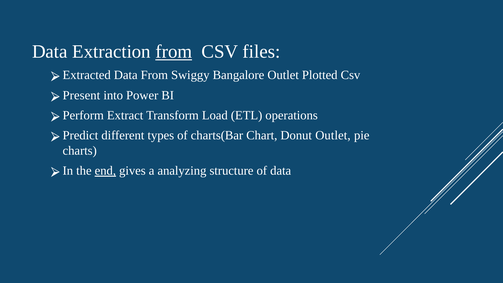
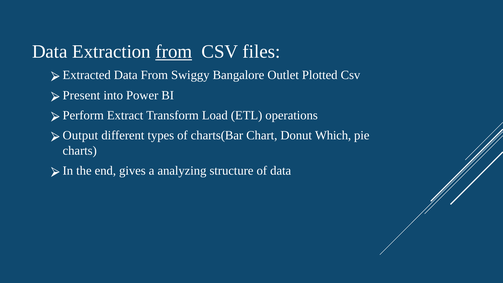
Predict: Predict -> Output (80, 135)
Donut Outlet: Outlet -> Which (333, 135)
end underline: present -> none (105, 171)
